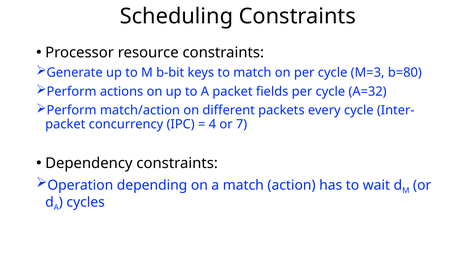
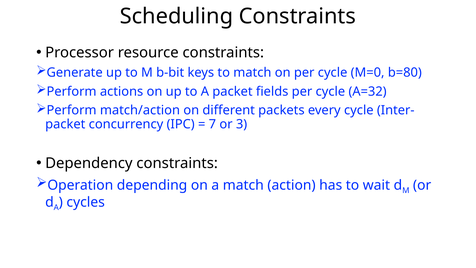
M=3: M=3 -> M=0 (368, 73)
4: 4 -> 7 (212, 124)
7: 7 -> 3 (242, 124)
